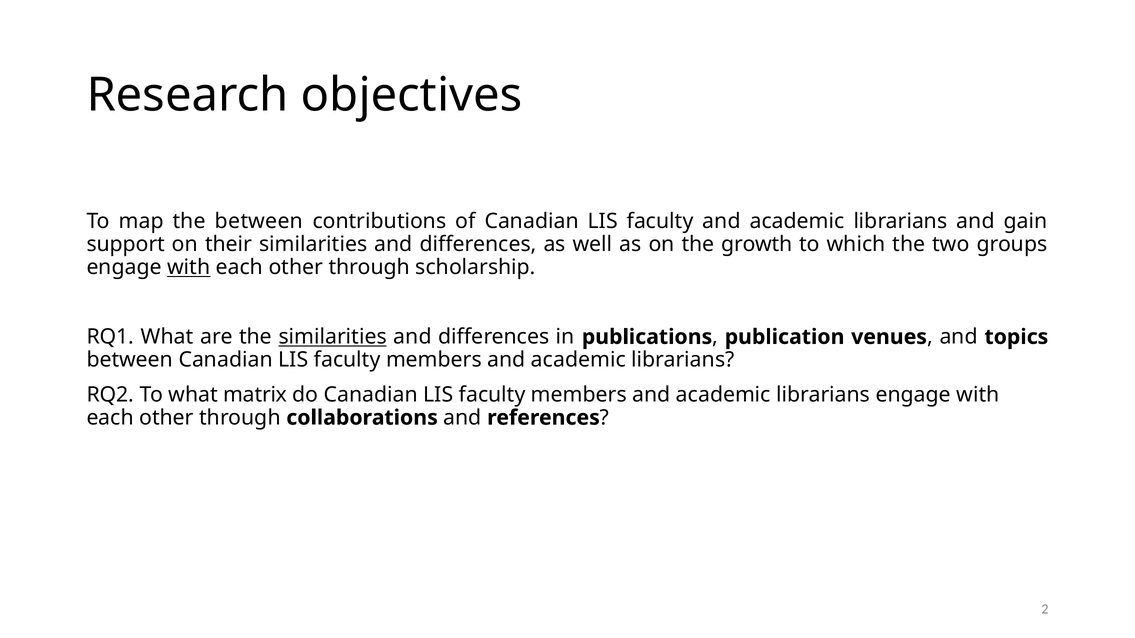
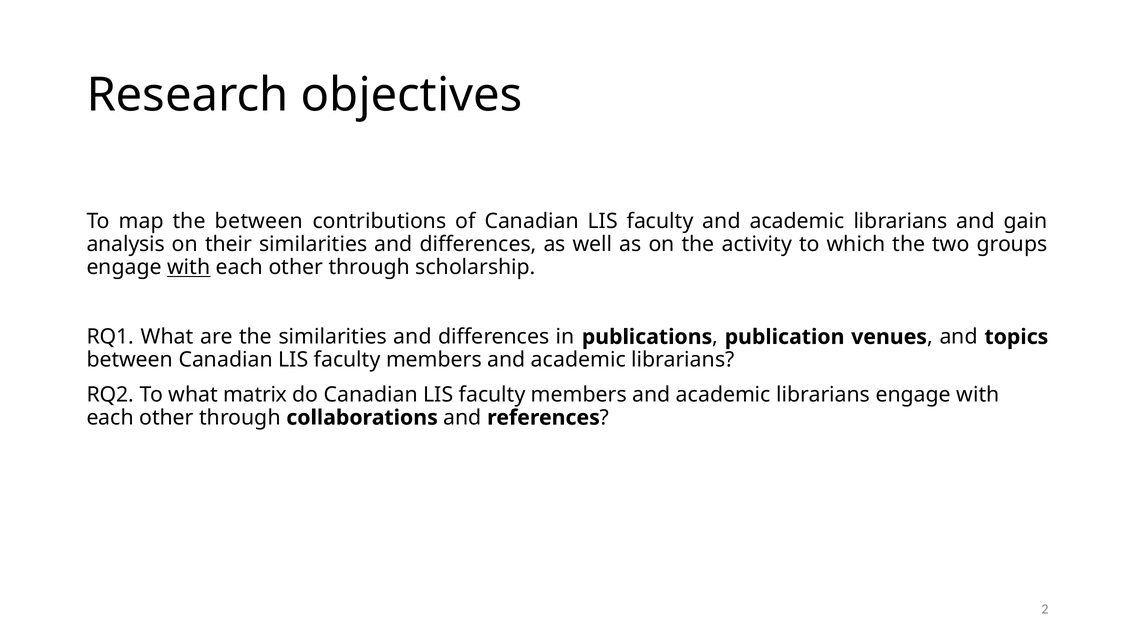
support: support -> analysis (126, 245)
growth: growth -> activity (757, 245)
similarities underline: present -> none (333, 337)
